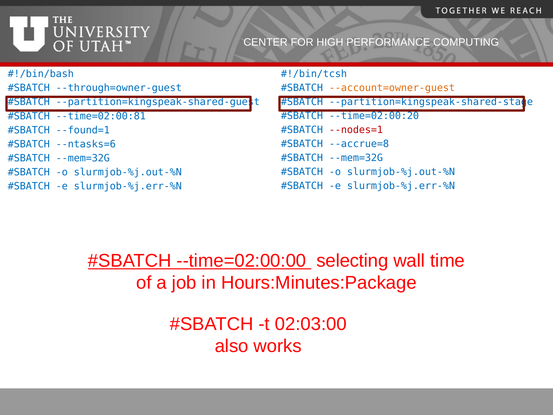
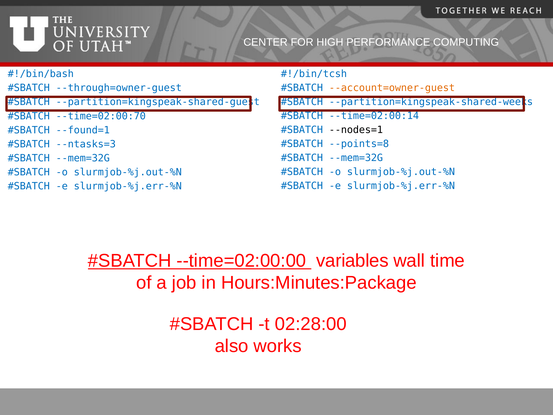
--partition=kingspeak-shared-stage: --partition=kingspeak-shared-stage -> --partition=kingspeak-shared-weeks (431, 102)
--time=02:00:20: --time=02:00:20 -> --time=02:00:14 (374, 116)
--time=02:00:81: --time=02:00:81 -> --time=02:00:70 (101, 116)
--nodes=1 colour: red -> black (356, 130)
--accrue=8: --accrue=8 -> --points=8 (359, 144)
--ntasks=6: --ntasks=6 -> --ntasks=3 (86, 144)
selecting: selecting -> variables (352, 260)
02:03:00: 02:03:00 -> 02:28:00 (311, 324)
